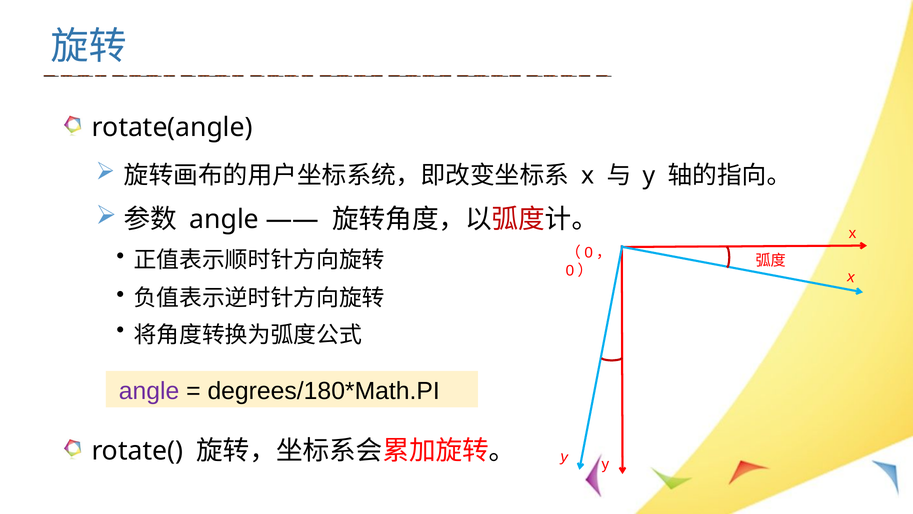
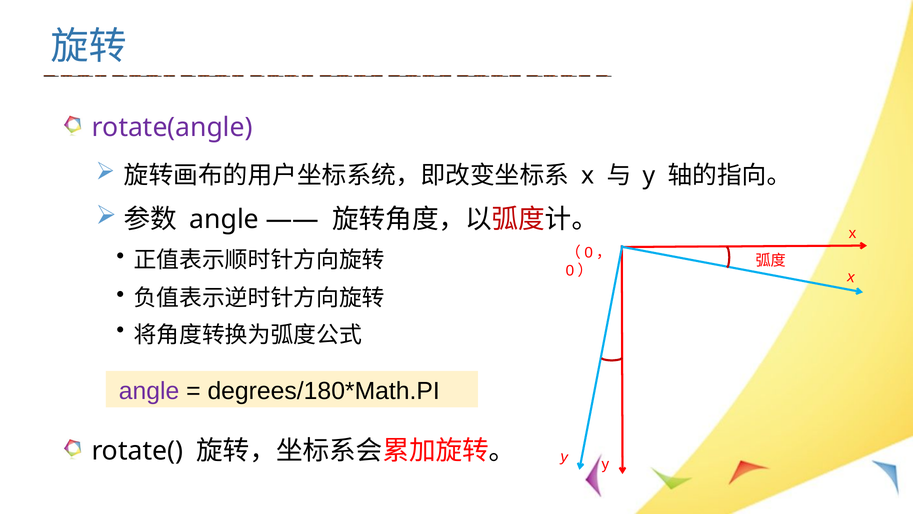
rotate(angle colour: black -> purple (172, 127)
